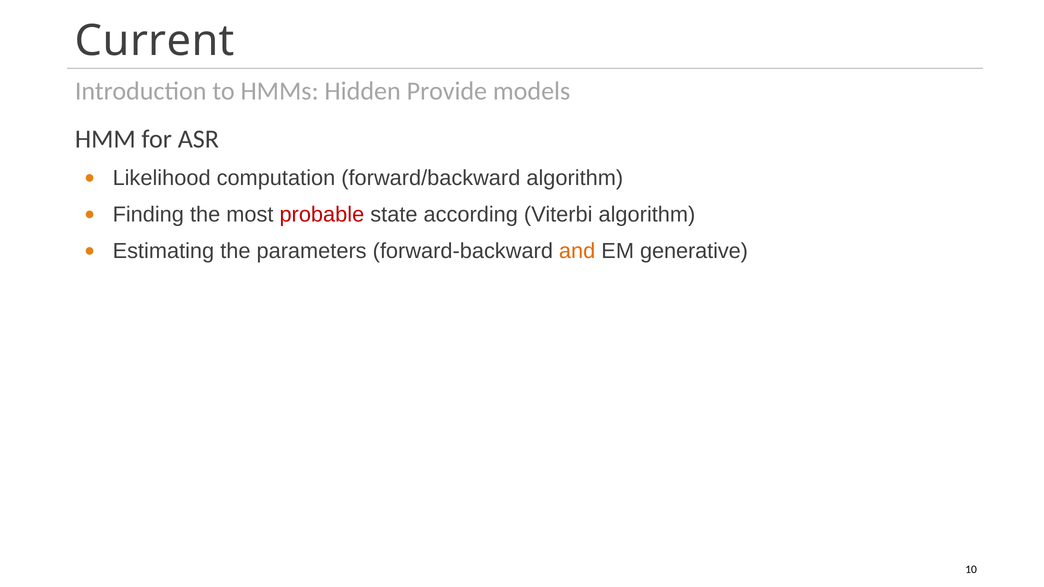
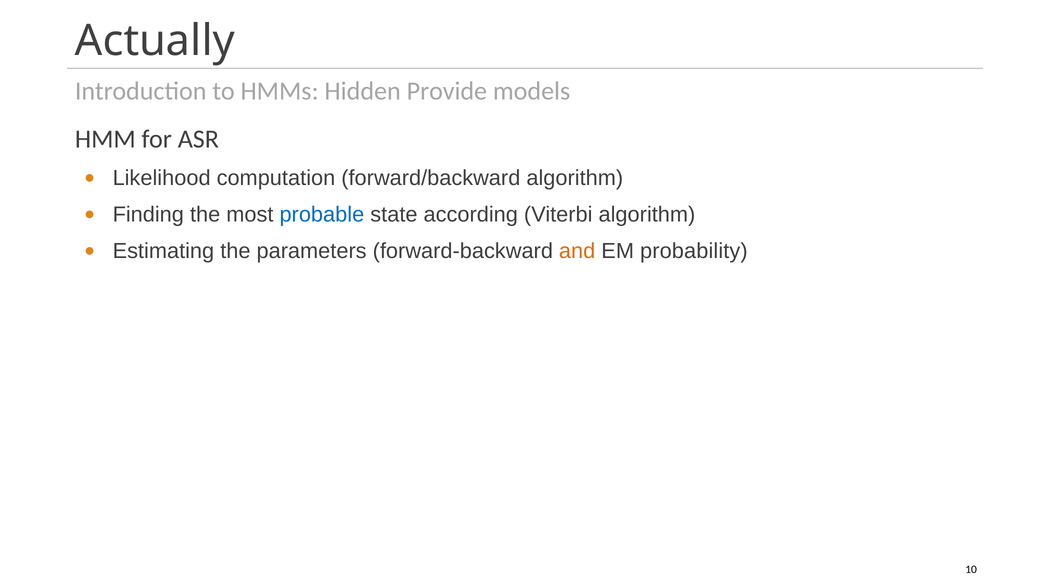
Current: Current -> Actually (155, 41)
probable colour: red -> blue (322, 214)
generative: generative -> probability (694, 251)
